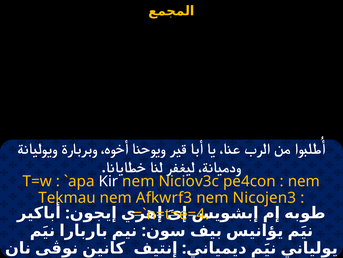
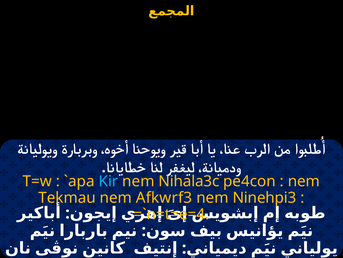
Kir colour: white -> light blue (108, 181)
Niciov3c: Niciov3c -> Nihala3c (189, 181)
Nicojen3: Nicojen3 -> Ninehpi3 (264, 197)
